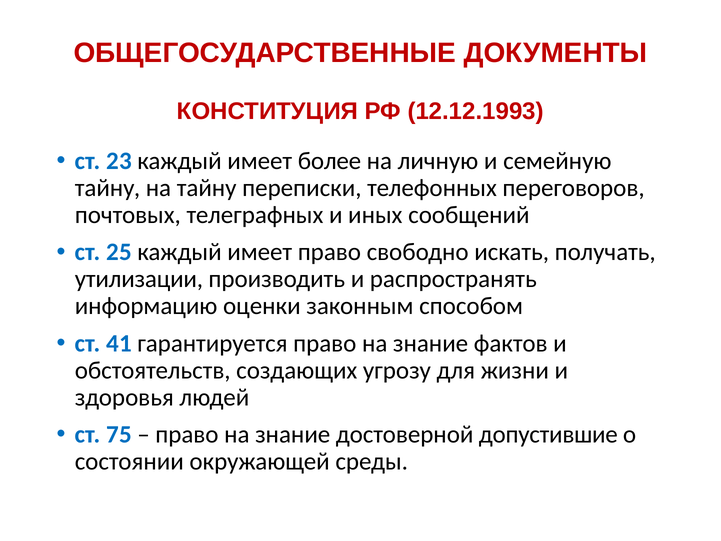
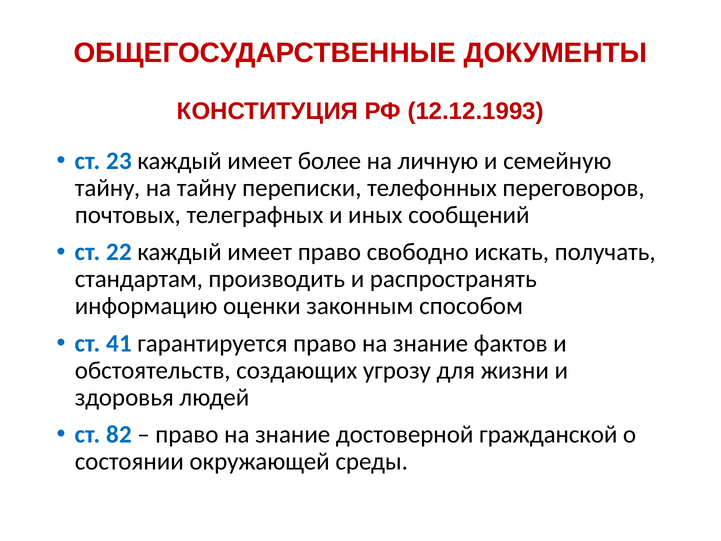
25: 25 -> 22 (119, 252)
утилизации: утилизации -> стандартам (139, 279)
75: 75 -> 82 (119, 434)
допустившие: допустившие -> гражданской (548, 434)
